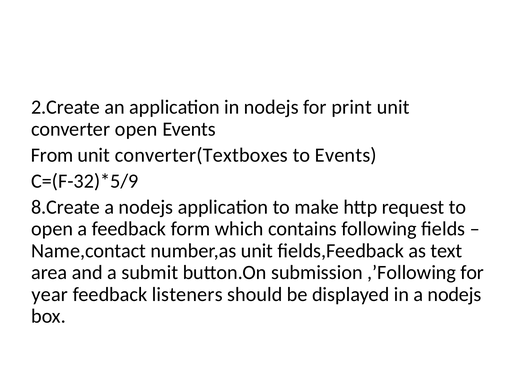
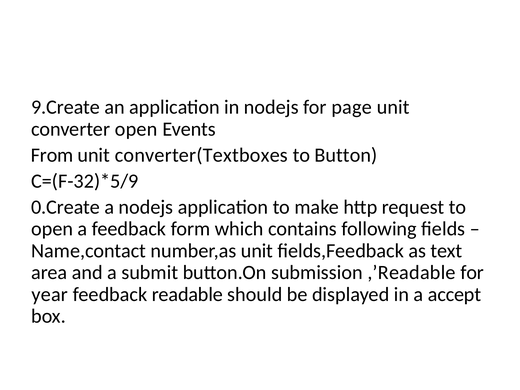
2.Create: 2.Create -> 9.Create (66, 107)
print: print -> page (352, 107)
to Events: Events -> Button (346, 155)
8.Create: 8.Create -> 0.Create (66, 207)
,’Following: ,’Following -> ,’Readable (412, 273)
listeners: listeners -> readable (187, 294)
in a nodejs: nodejs -> accept (454, 294)
